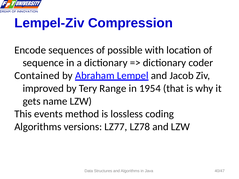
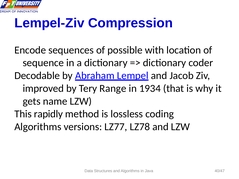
Contained: Contained -> Decodable (37, 76)
1954: 1954 -> 1934 (150, 89)
events: events -> rapidly (48, 114)
